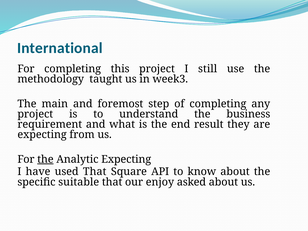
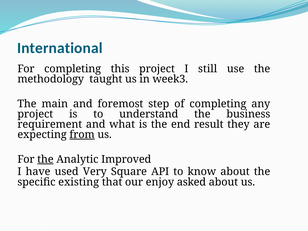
from underline: none -> present (82, 135)
Analytic Expecting: Expecting -> Improved (126, 159)
used That: That -> Very (95, 172)
suitable: suitable -> existing (79, 182)
